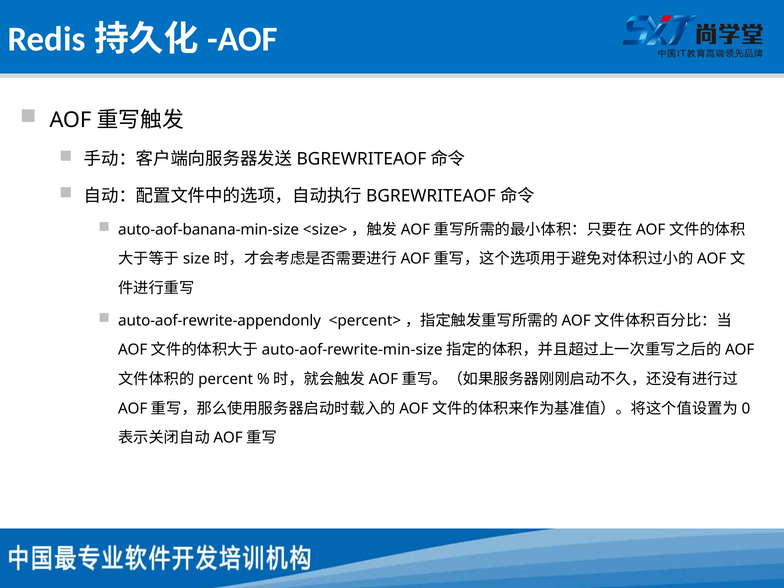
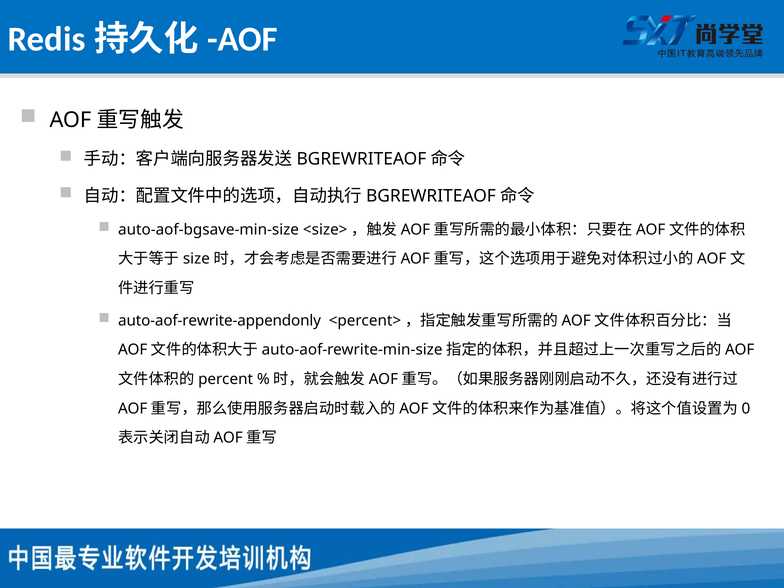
auto-aof-banana-min-size: auto-aof-banana-min-size -> auto-aof-bgsave-min-size (209, 230)
